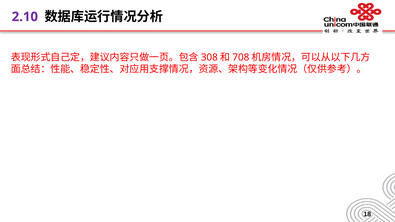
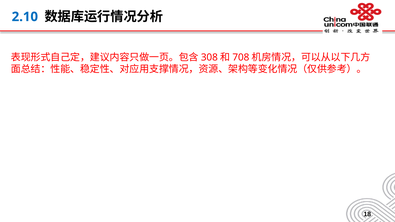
2.10 colour: purple -> blue (25, 17)
